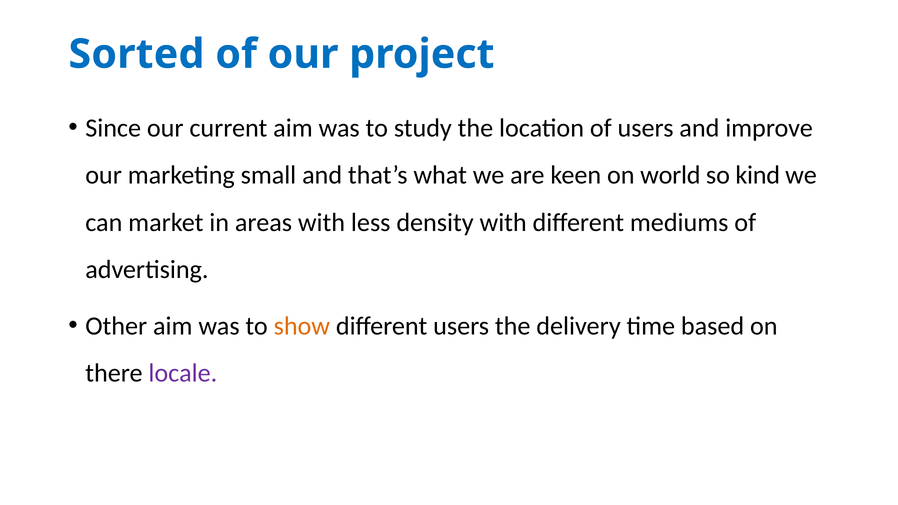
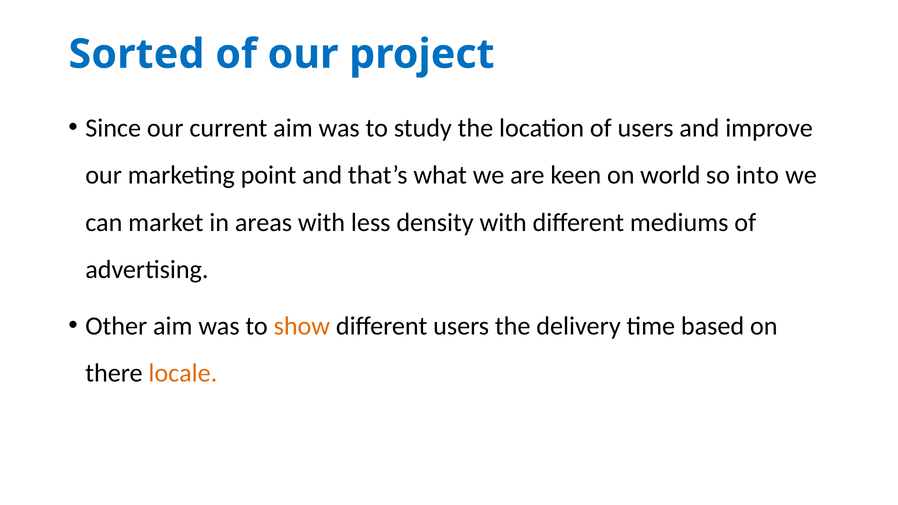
small: small -> point (268, 175)
kind: kind -> into (757, 175)
locale colour: purple -> orange (183, 373)
